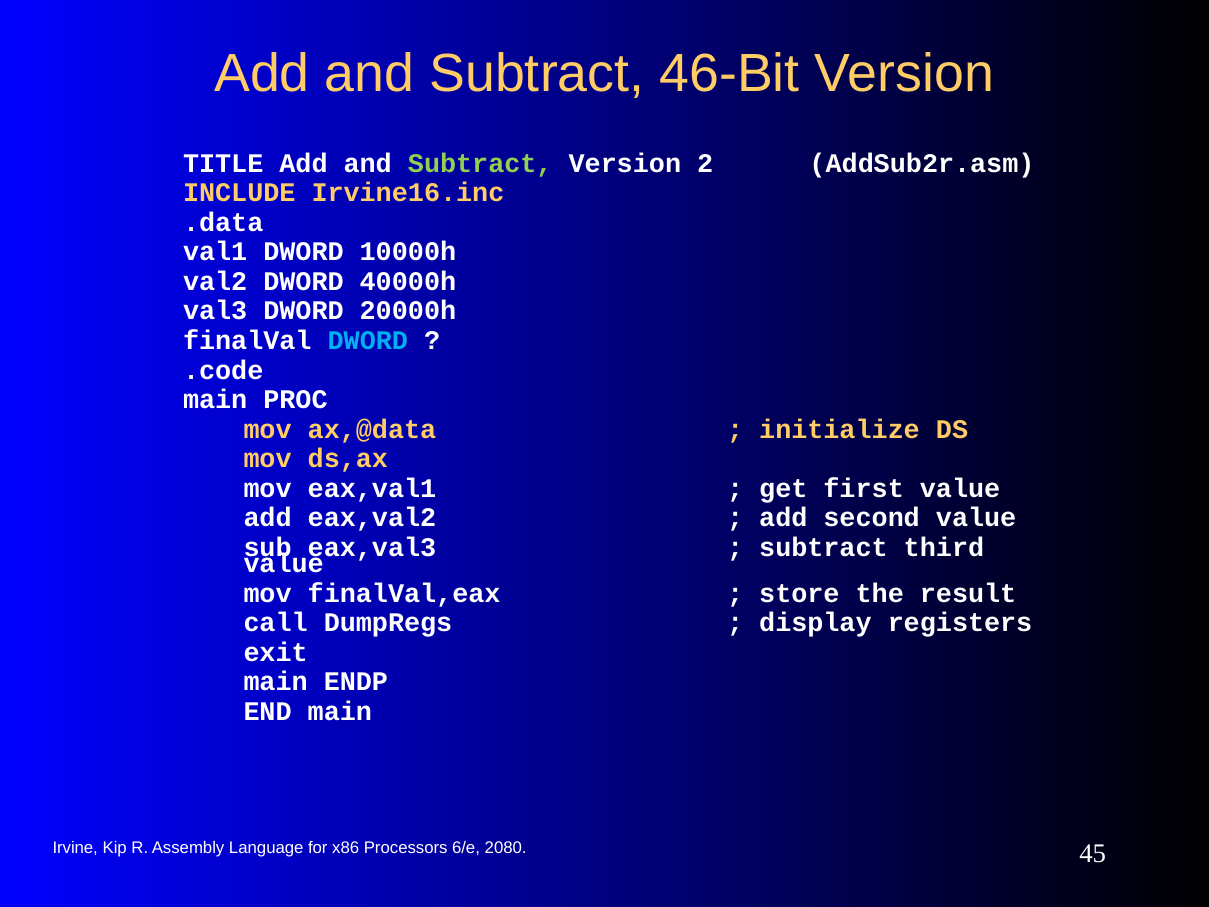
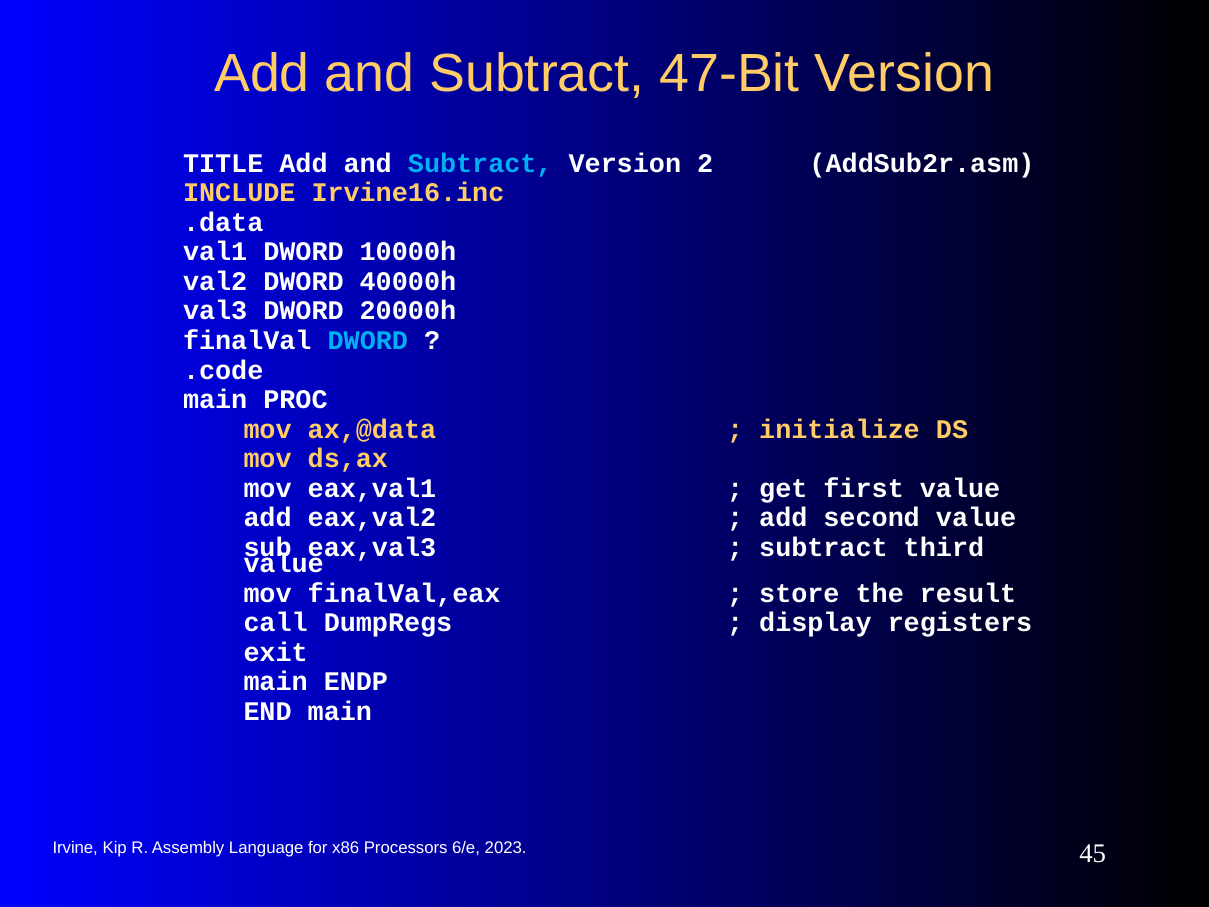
46-Bit: 46-Bit -> 47-Bit (730, 74)
Subtract colour: light green -> light blue (480, 163)
2080: 2080 -> 2023 (506, 847)
